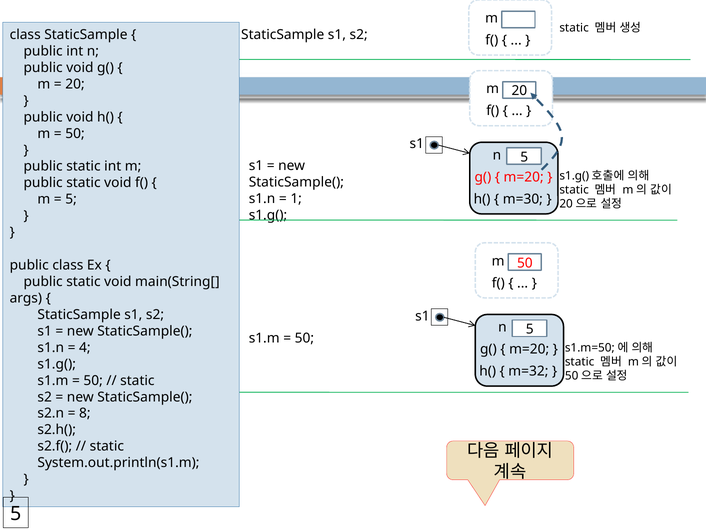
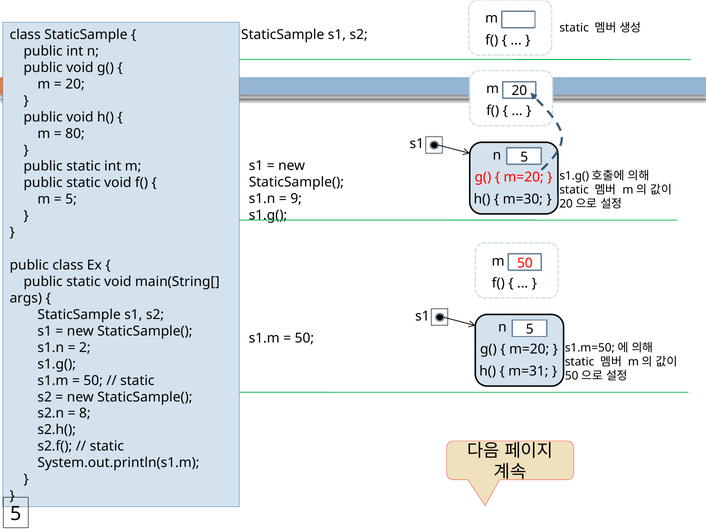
50: 50 -> 80 (75, 134)
1: 1 -> 9 (296, 199)
4: 4 -> 2 (85, 348)
m=32: m=32 -> m=31 (528, 372)
